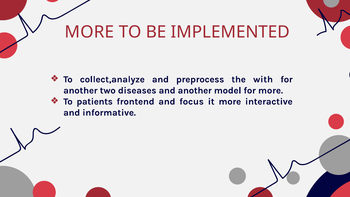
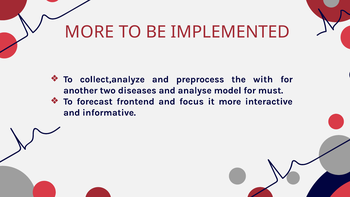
and another: another -> analyse (195, 90)
for more: more -> must (271, 90)
patients: patients -> forecast (95, 101)
